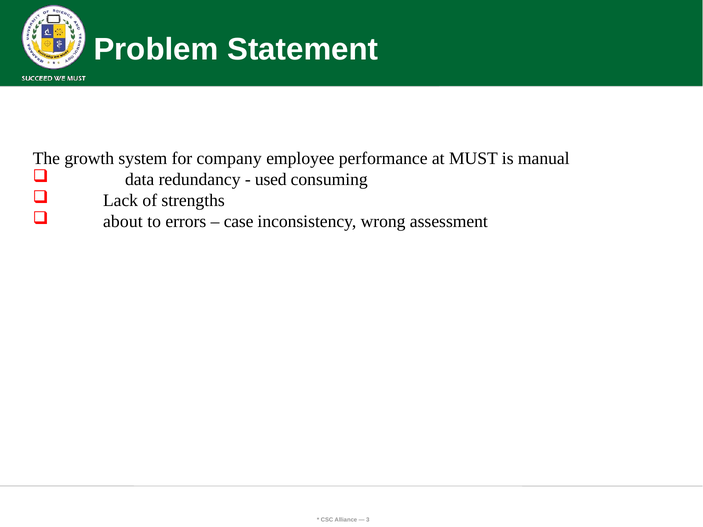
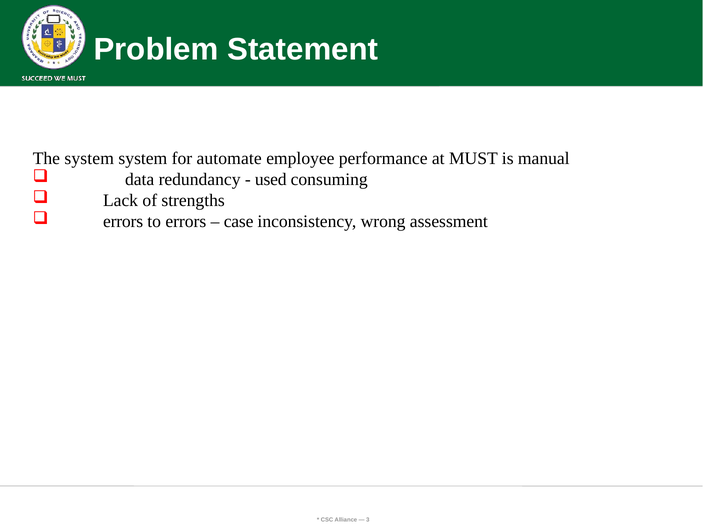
The growth: growth -> system (89, 158)
company: company -> automate (229, 158)
about: about -> errors (123, 222)
